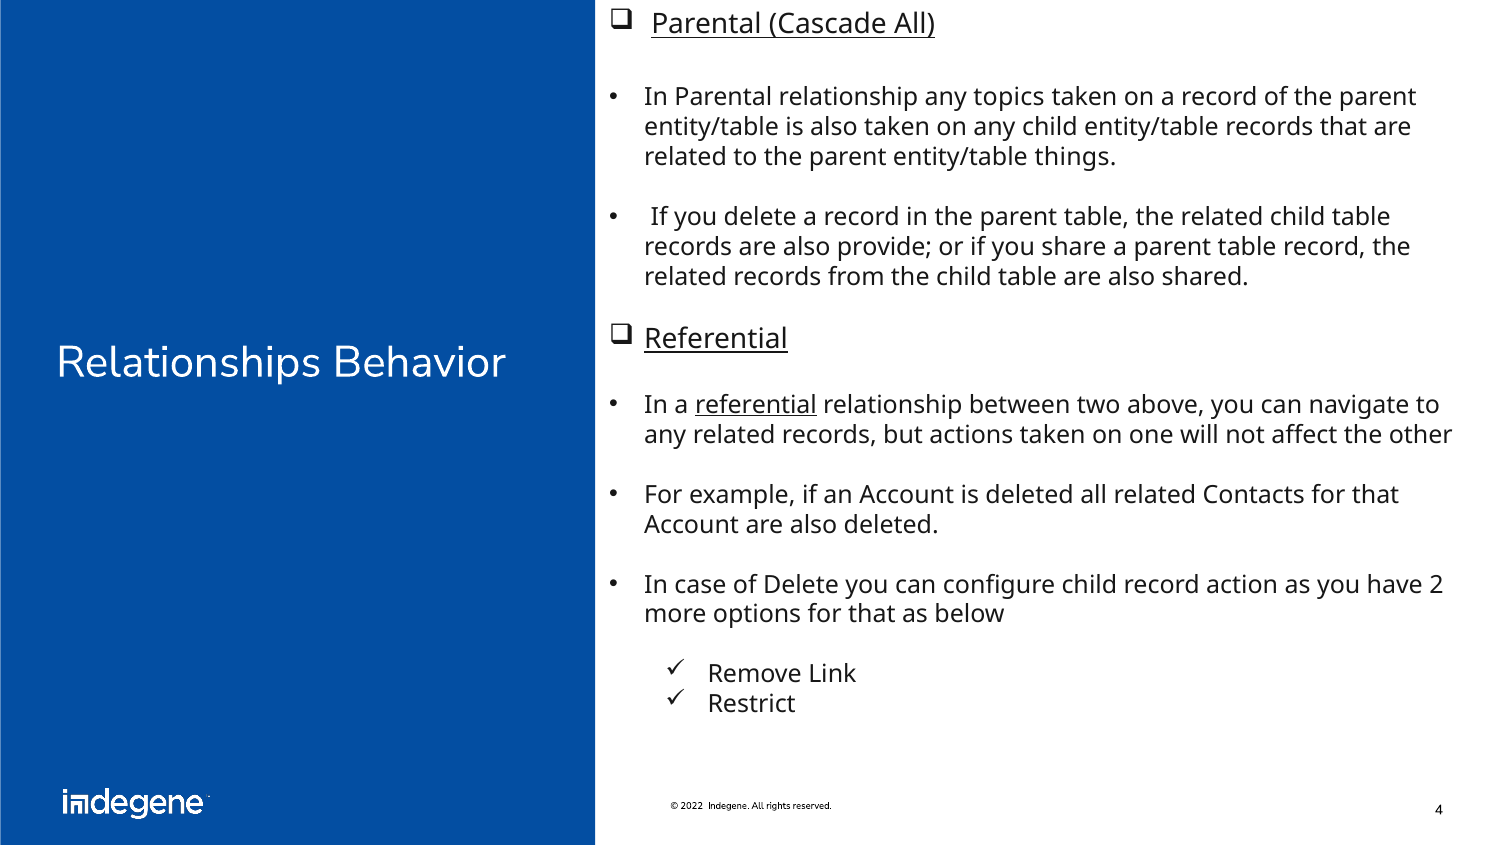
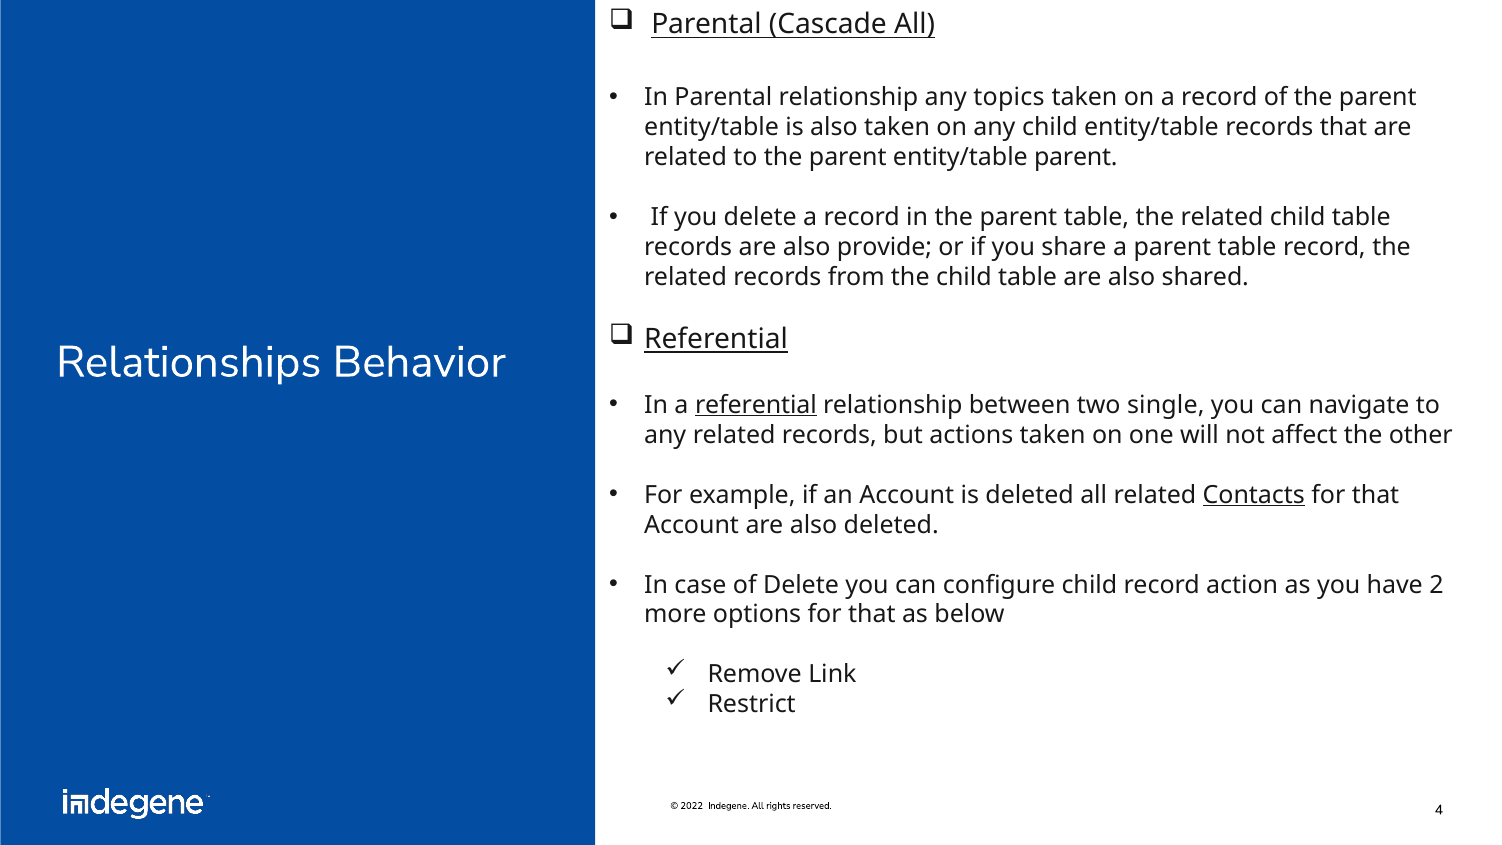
entity/table things: things -> parent (1076, 157)
above: above -> single (1166, 405)
Contacts underline: none -> present (1254, 495)
